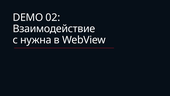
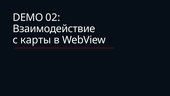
нужна: нужна -> карты (36, 40)
